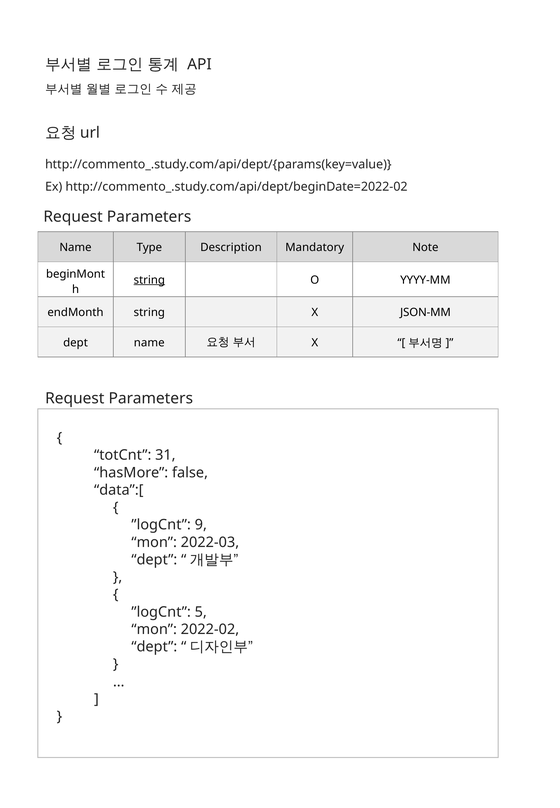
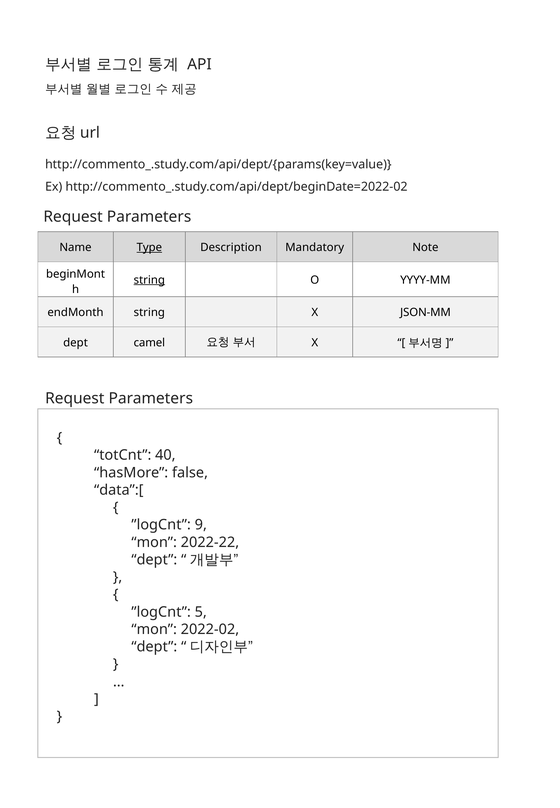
Type underline: none -> present (149, 248)
dept name: name -> camel (149, 343)
31: 31 -> 40 (165, 456)
2022-03: 2022-03 -> 2022-22 (210, 543)
